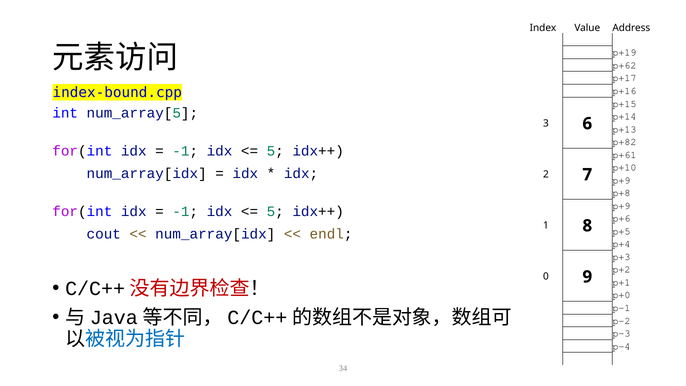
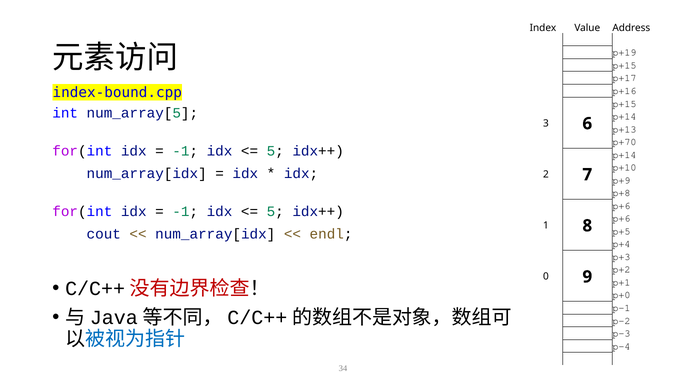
p+62: p+62 -> p+15 (624, 65)
p+82: p+82 -> p+70 (624, 142)
p+61: p+61 -> p+14 (624, 155)
p+9: p+9 -> p+6 (621, 206)
